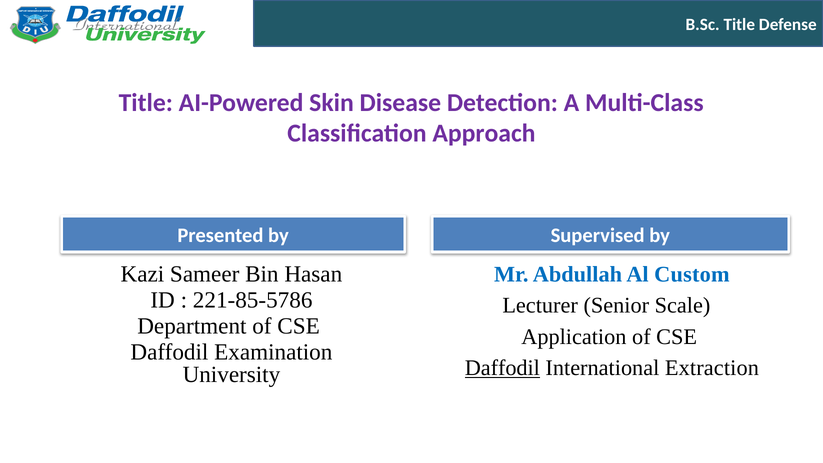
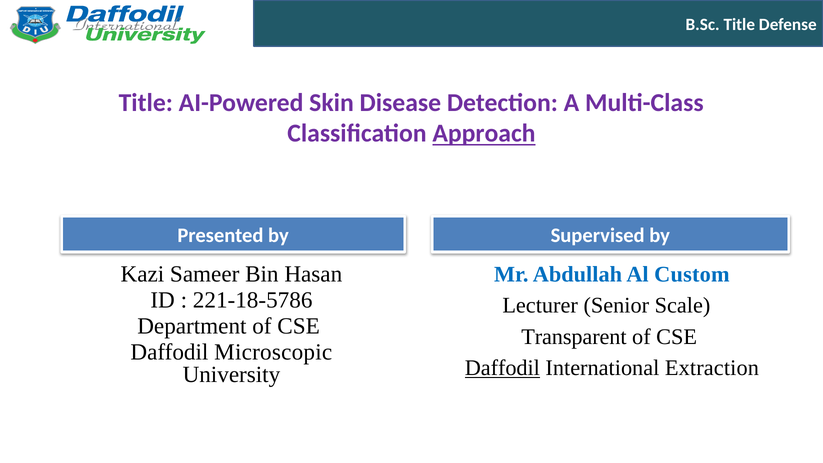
Approach underline: none -> present (484, 133)
221-85-5786: 221-85-5786 -> 221-18-5786 (253, 300)
Application: Application -> Transparent (574, 337)
Examination: Examination -> Microscopic (273, 352)
